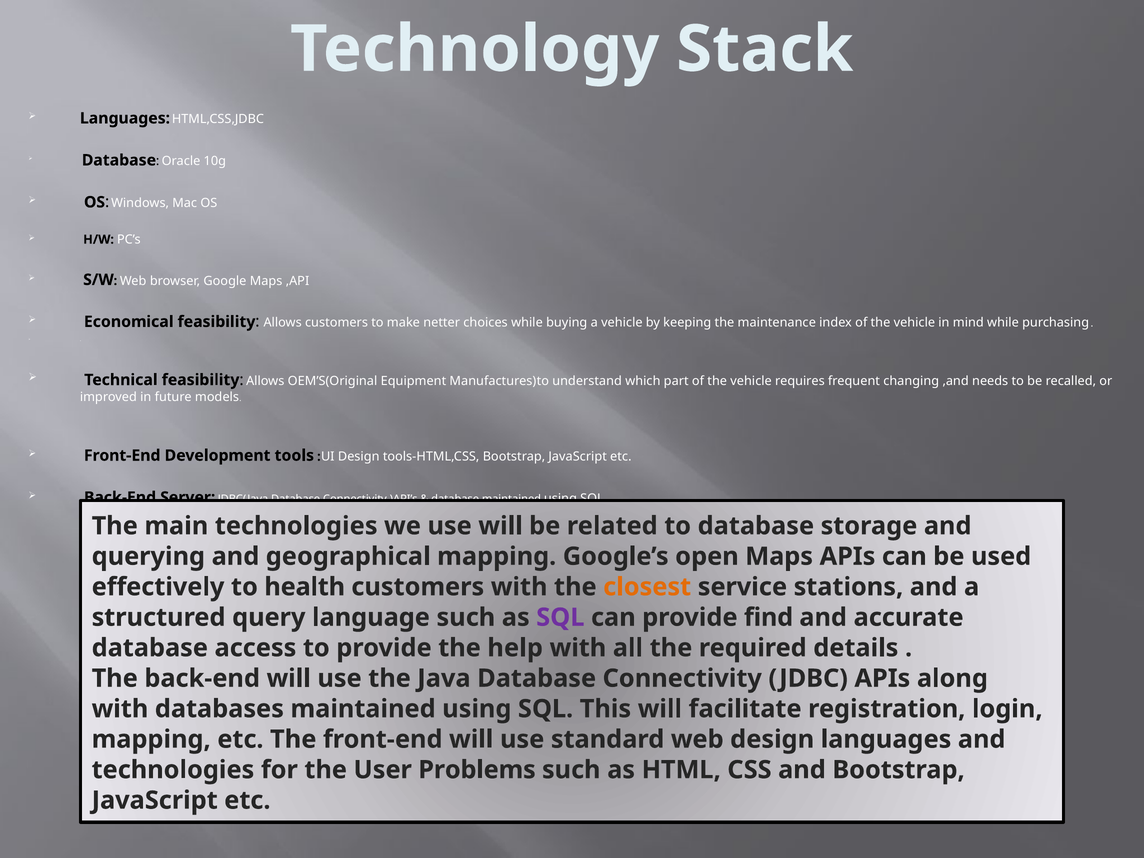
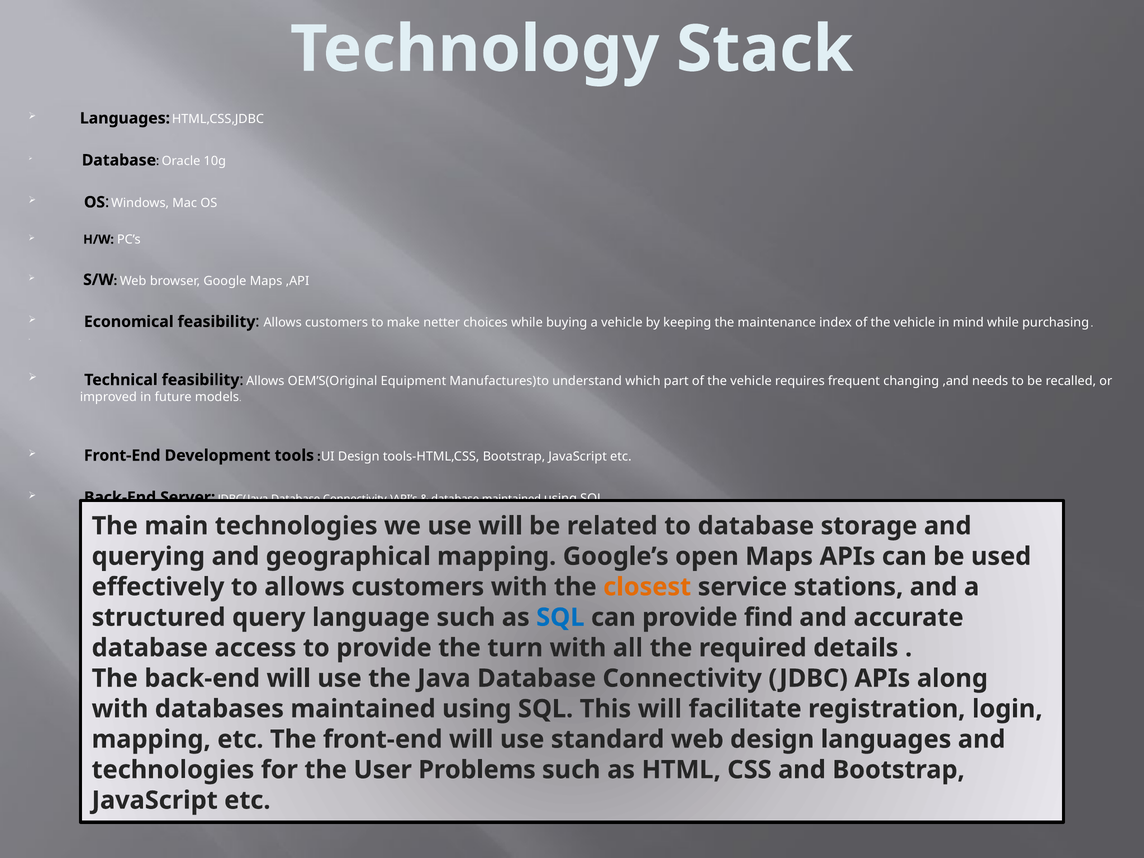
to health: health -> allows (305, 587)
SQL colour: purple -> blue (560, 617)
help: help -> turn (515, 648)
